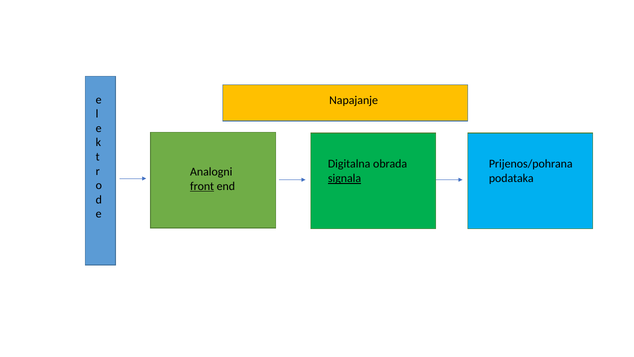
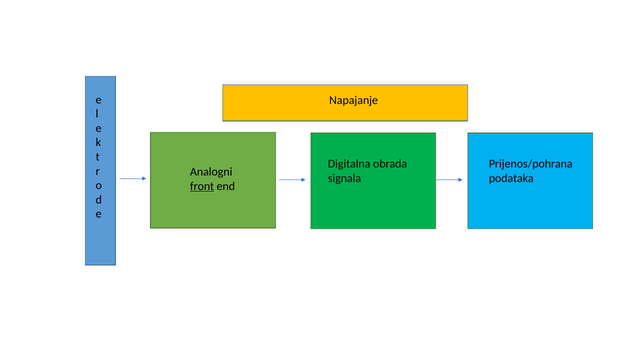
signala underline: present -> none (345, 178)
